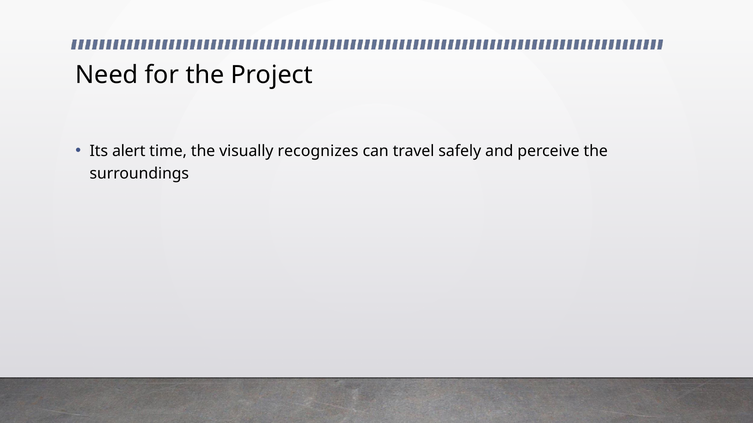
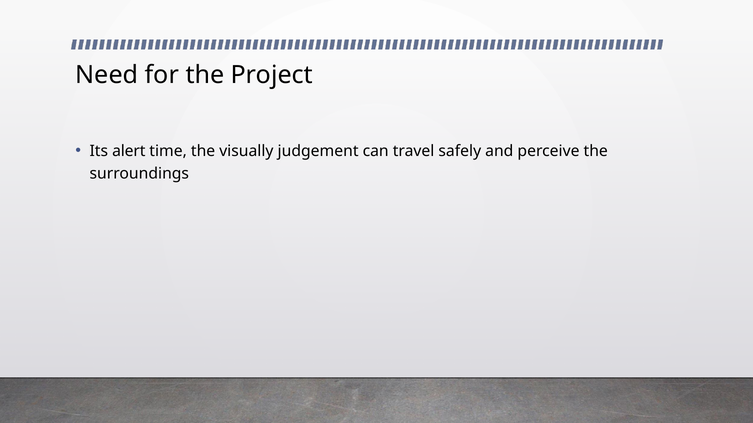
recognizes: recognizes -> judgement (318, 151)
